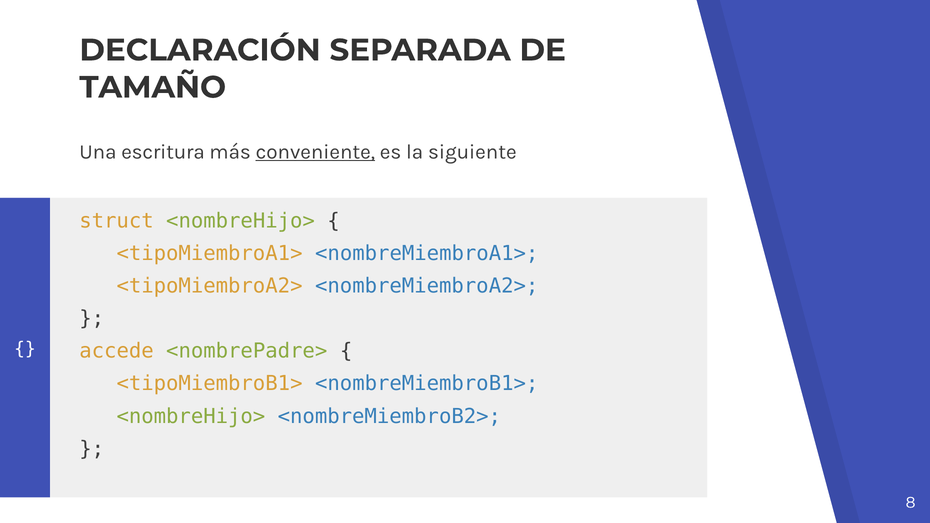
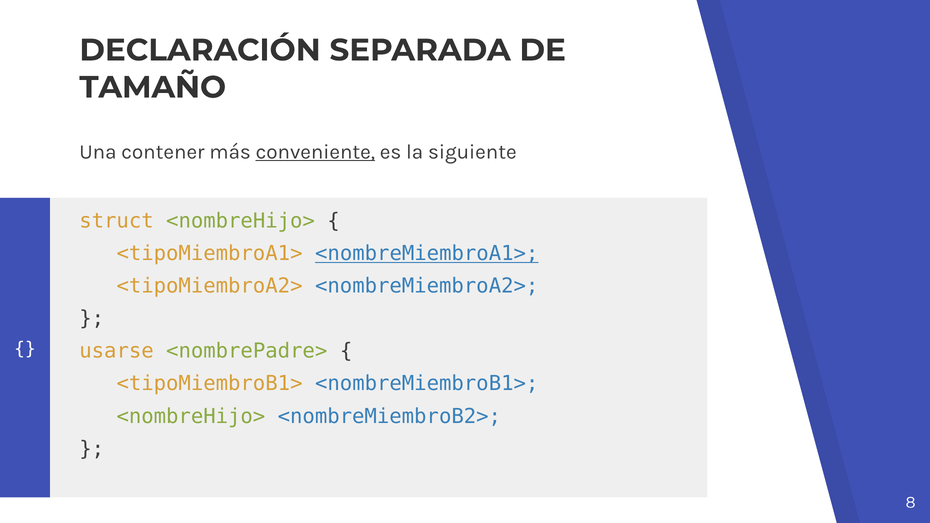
escritura: escritura -> contener (163, 152)
<nombreMiembroA1> underline: none -> present (427, 254)
accede: accede -> usarse (117, 351)
